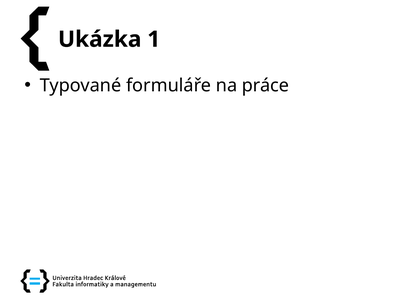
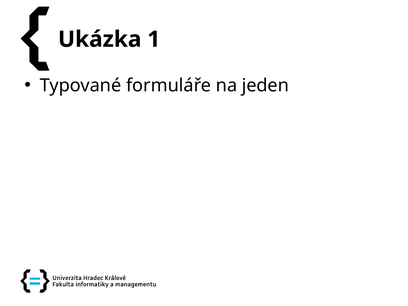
práce: práce -> jeden (265, 86)
